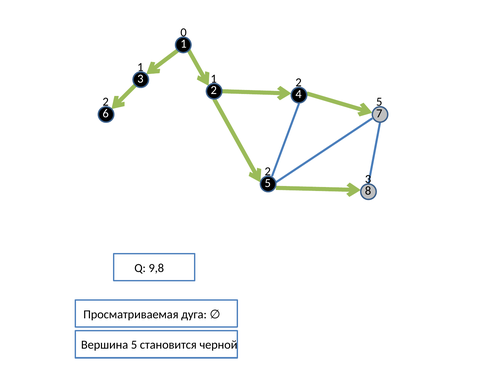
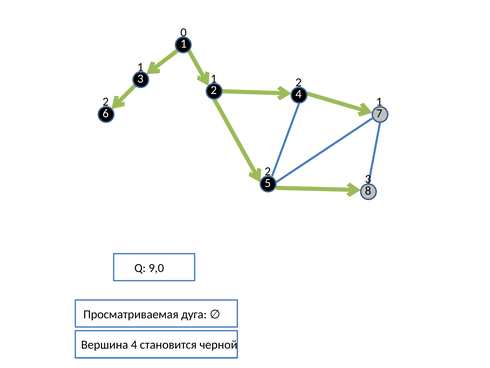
5: 5 -> 1 (379, 102)
9,8: 9,8 -> 9,0 (156, 268)
Вершина 5: 5 -> 4 (134, 344)
